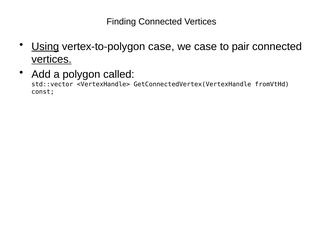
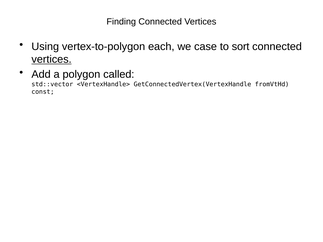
Using underline: present -> none (45, 47)
vertex-to-polygon case: case -> each (161, 47)
pair: pair -> sort (241, 47)
